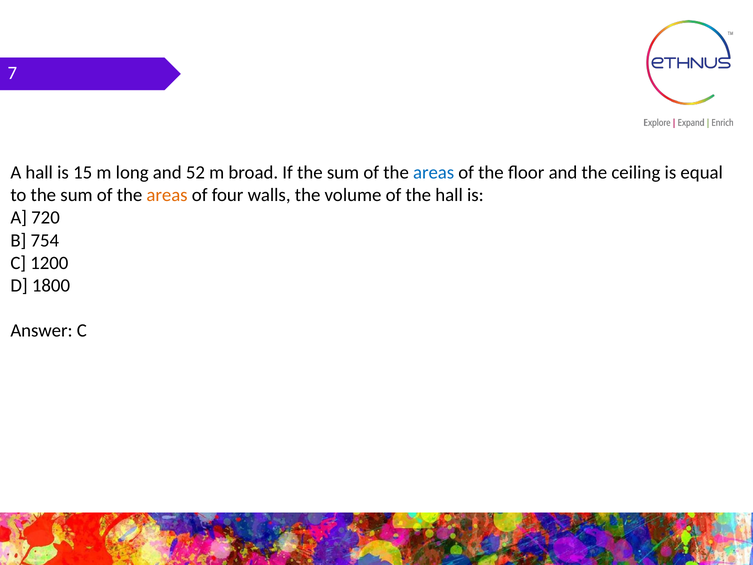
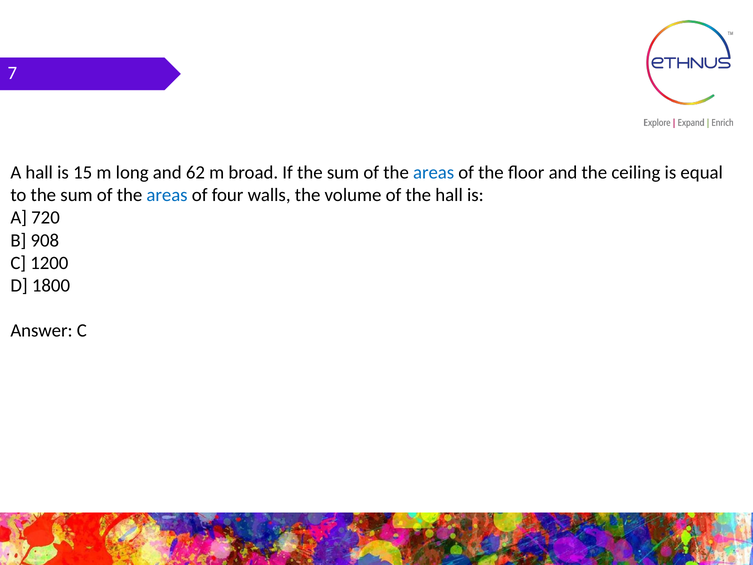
52: 52 -> 62 (195, 172)
areas colour: orange -> blue (167, 195)
754: 754 -> 908 (45, 240)
